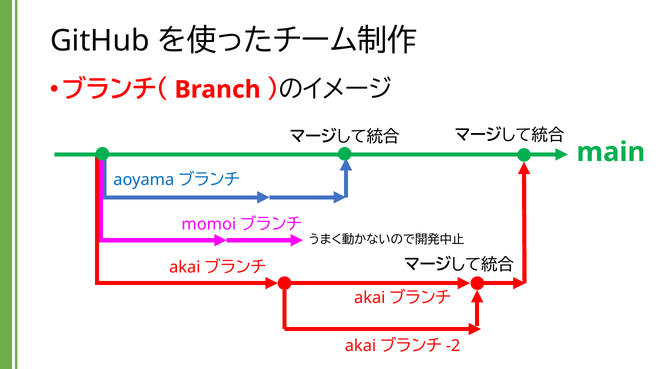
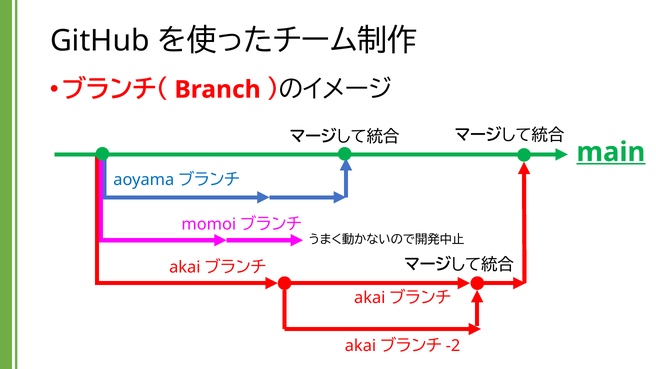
main underline: none -> present (611, 152)
